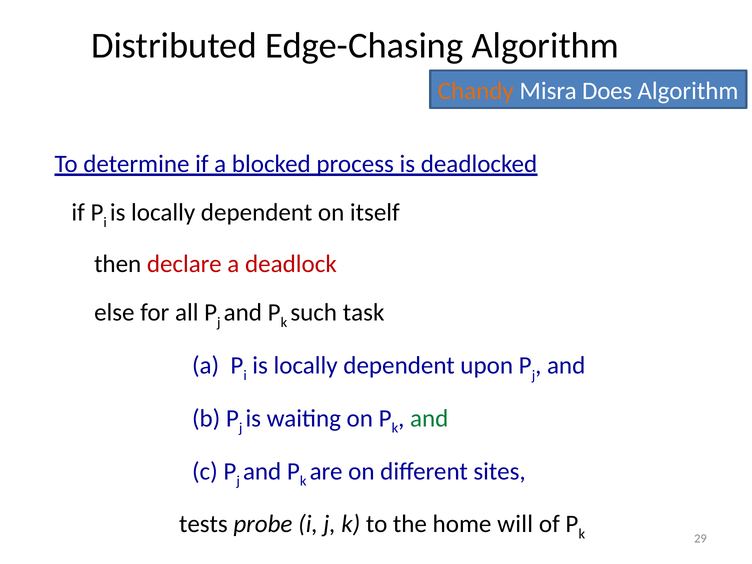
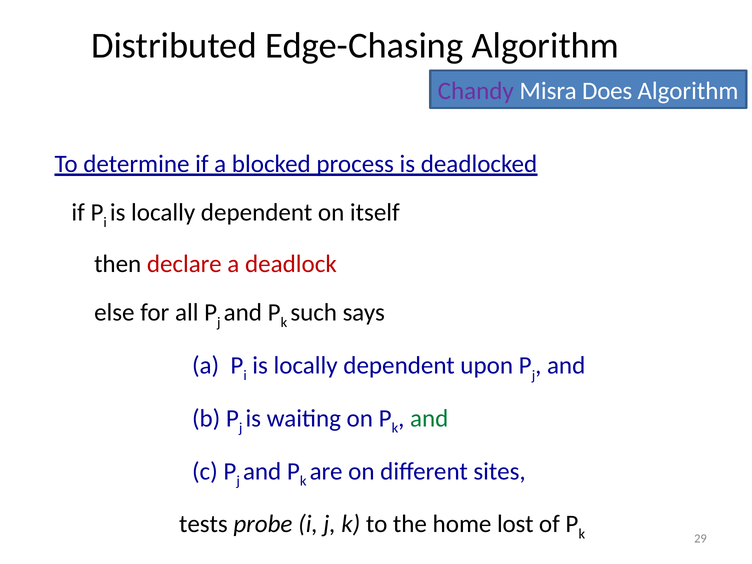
Chandy colour: orange -> purple (476, 91)
task: task -> says (364, 313)
will: will -> lost (515, 524)
